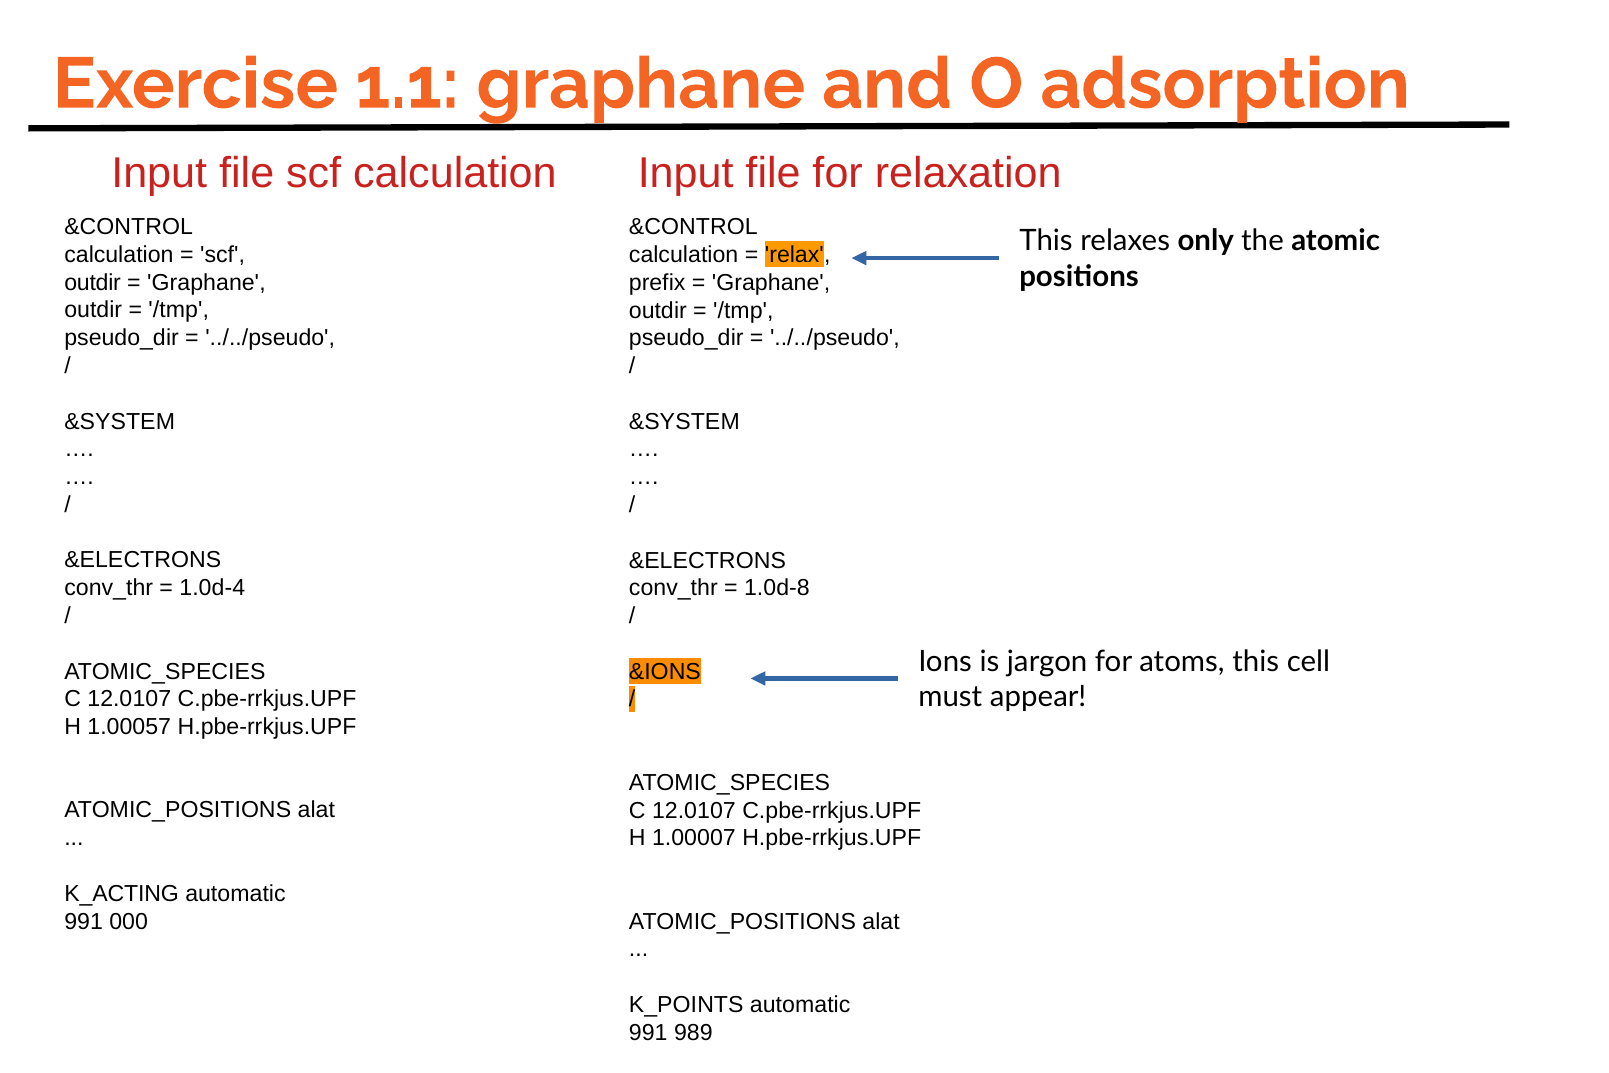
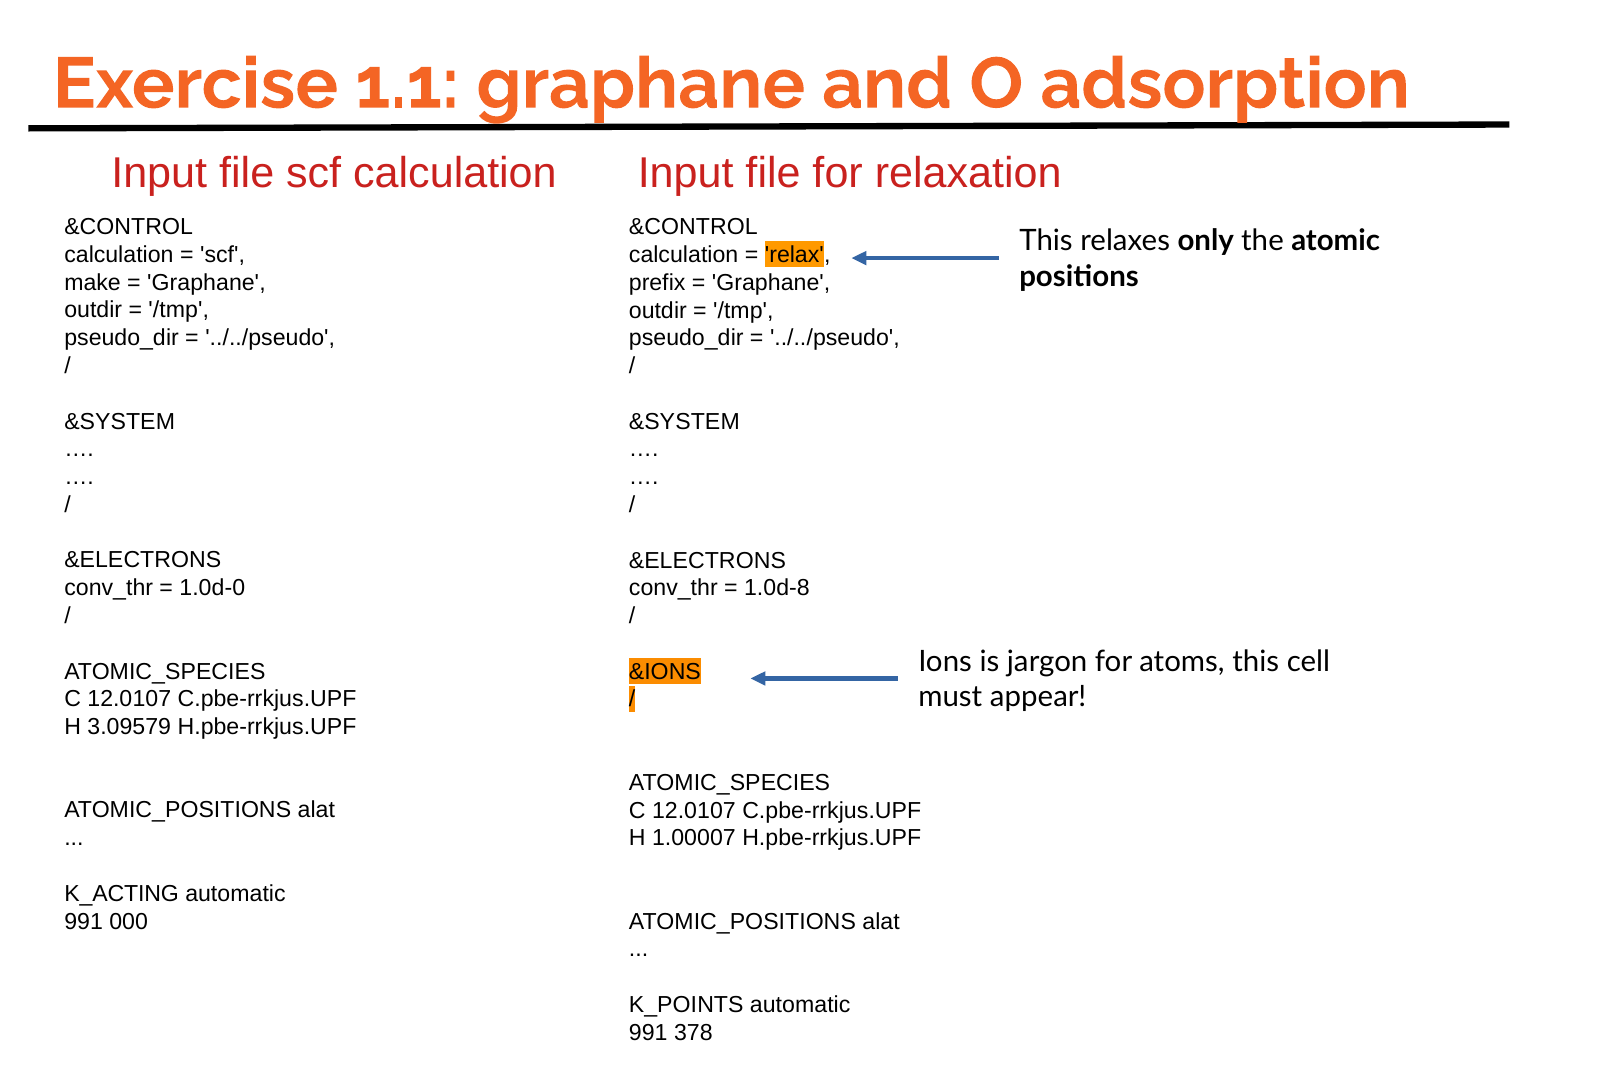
outdir: outdir -> make (93, 282)
1.0d-4: 1.0d-4 -> 1.0d-0 (212, 588)
1.00057: 1.00057 -> 3.09579 (129, 727)
989: 989 -> 378 (693, 1032)
